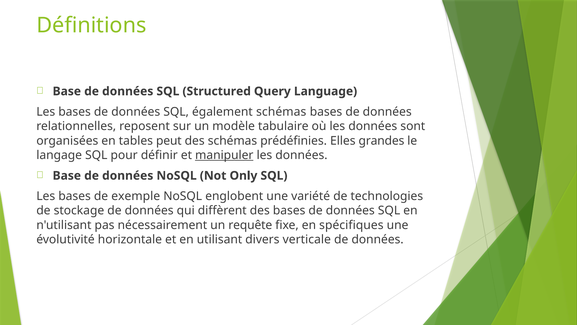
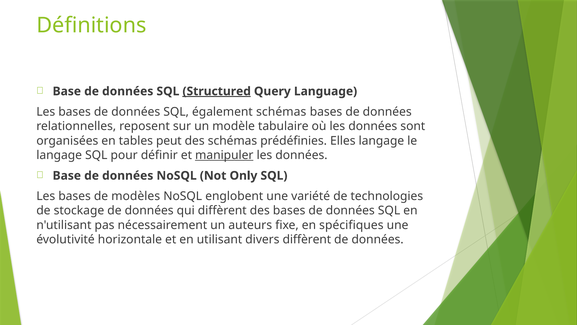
Structured underline: none -> present (217, 91)
Elles grandes: grandes -> langage (381, 141)
exemple: exemple -> modèles (136, 196)
requête: requête -> auteurs (250, 225)
divers verticale: verticale -> diffèrent (307, 239)
